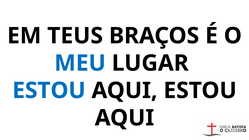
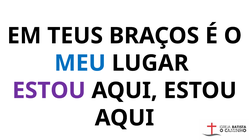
ESTOU colour: blue -> purple (49, 91)
